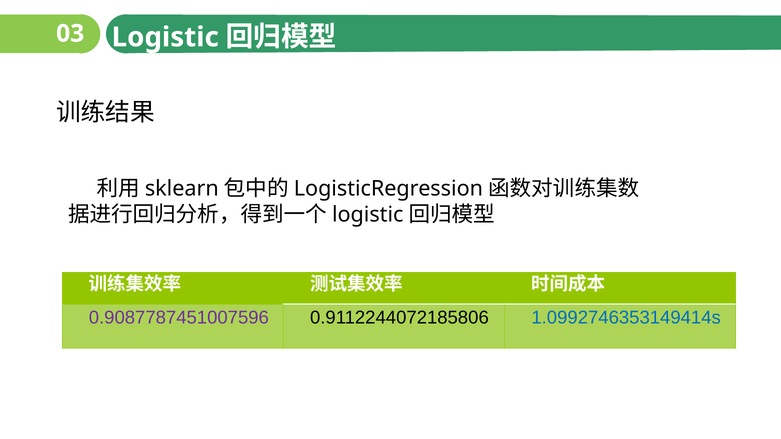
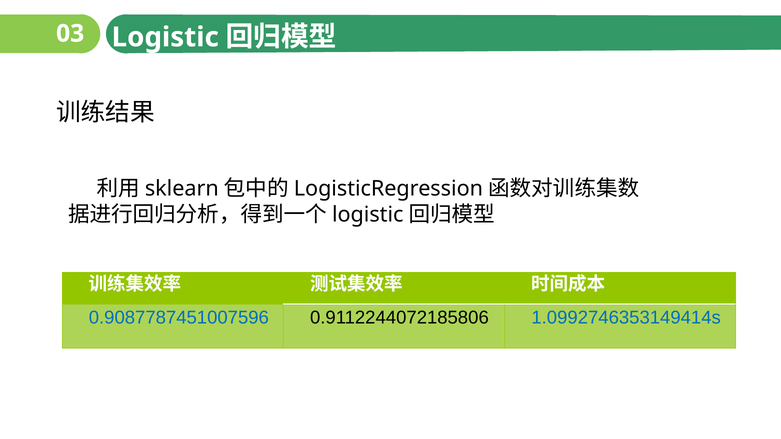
0.9087787451007596 colour: purple -> blue (179, 318)
